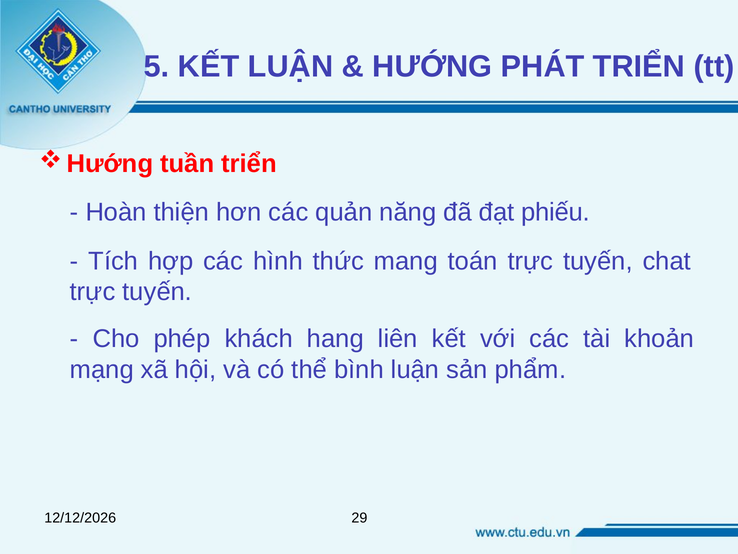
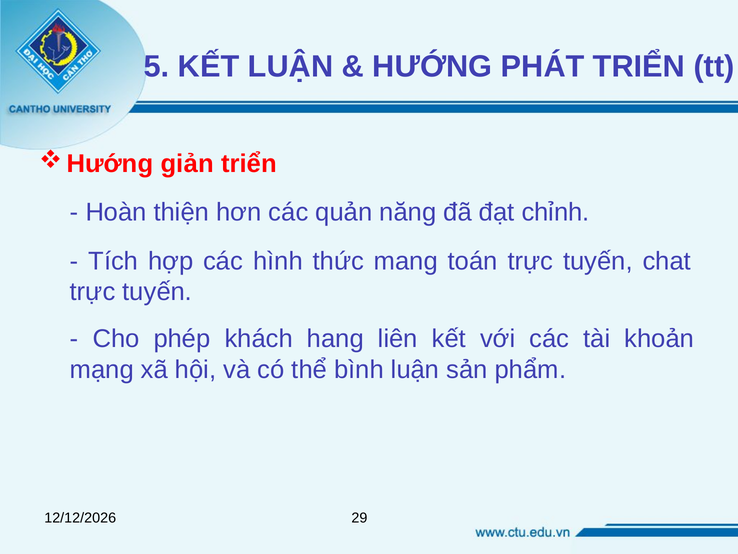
tuần: tuần -> giản (187, 164)
phiếu: phiếu -> chỉnh (556, 212)
